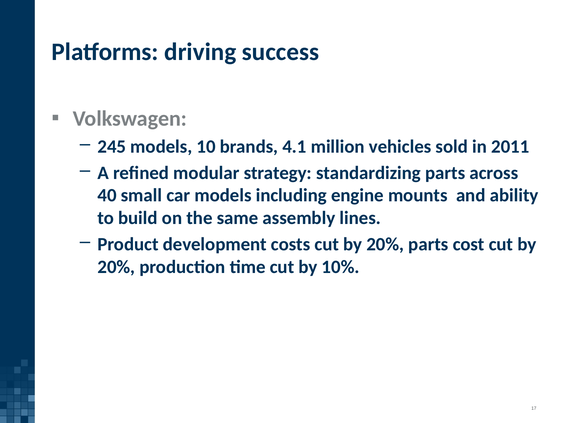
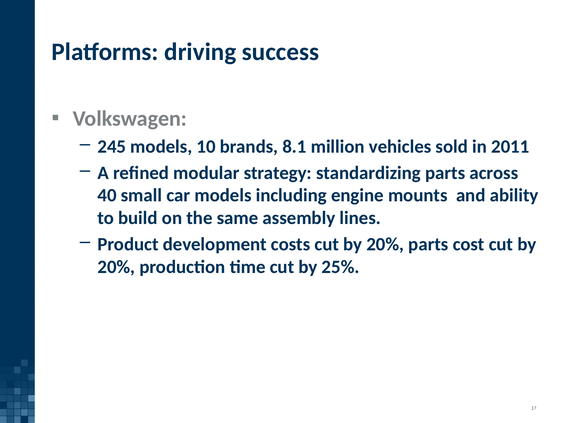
4.1: 4.1 -> 8.1 (294, 147)
10%: 10% -> 25% (341, 267)
